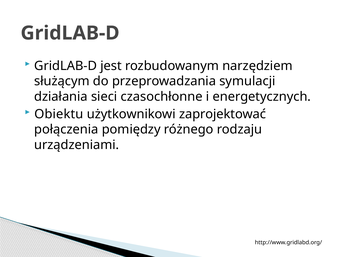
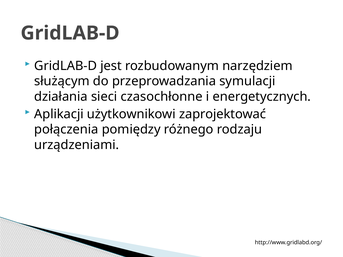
Obiektu: Obiektu -> Aplikacji (59, 114)
